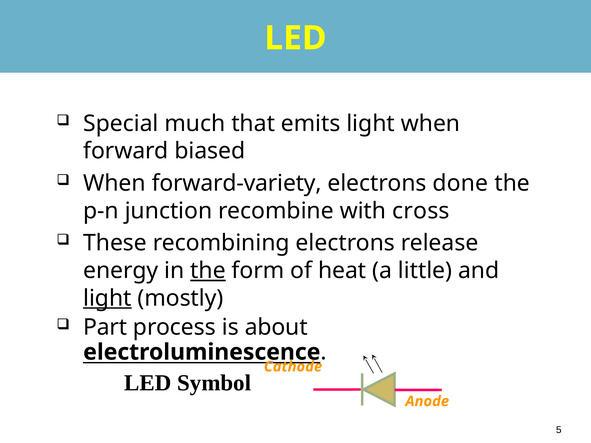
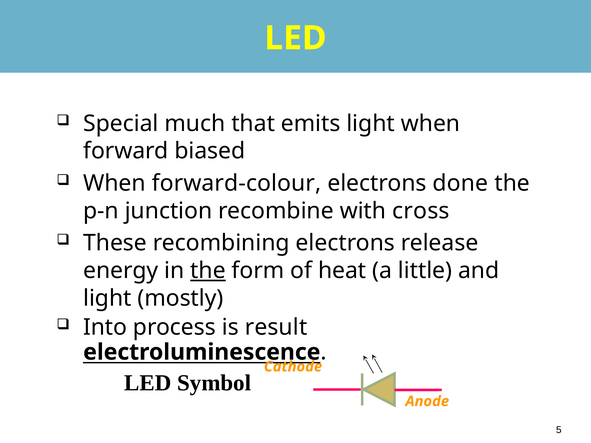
forward-variety: forward-variety -> forward-colour (237, 183)
light underline: present -> none (107, 298)
Part: Part -> Into (105, 327)
about: about -> result (276, 327)
